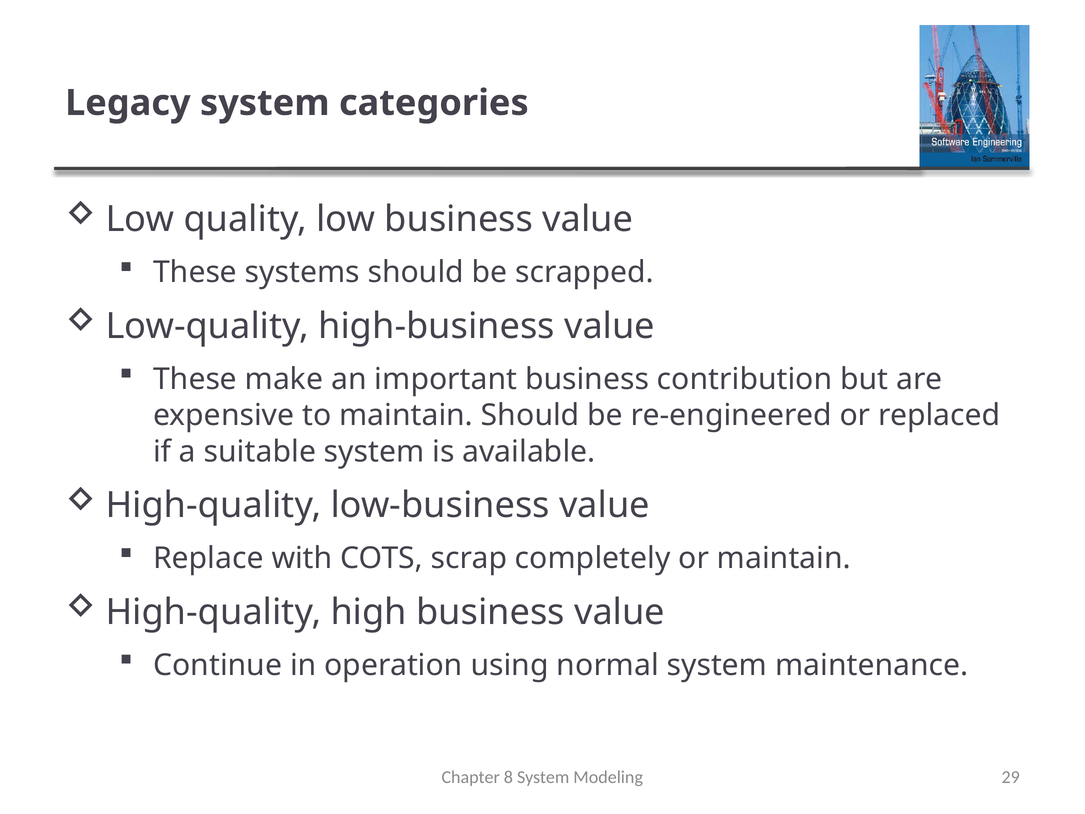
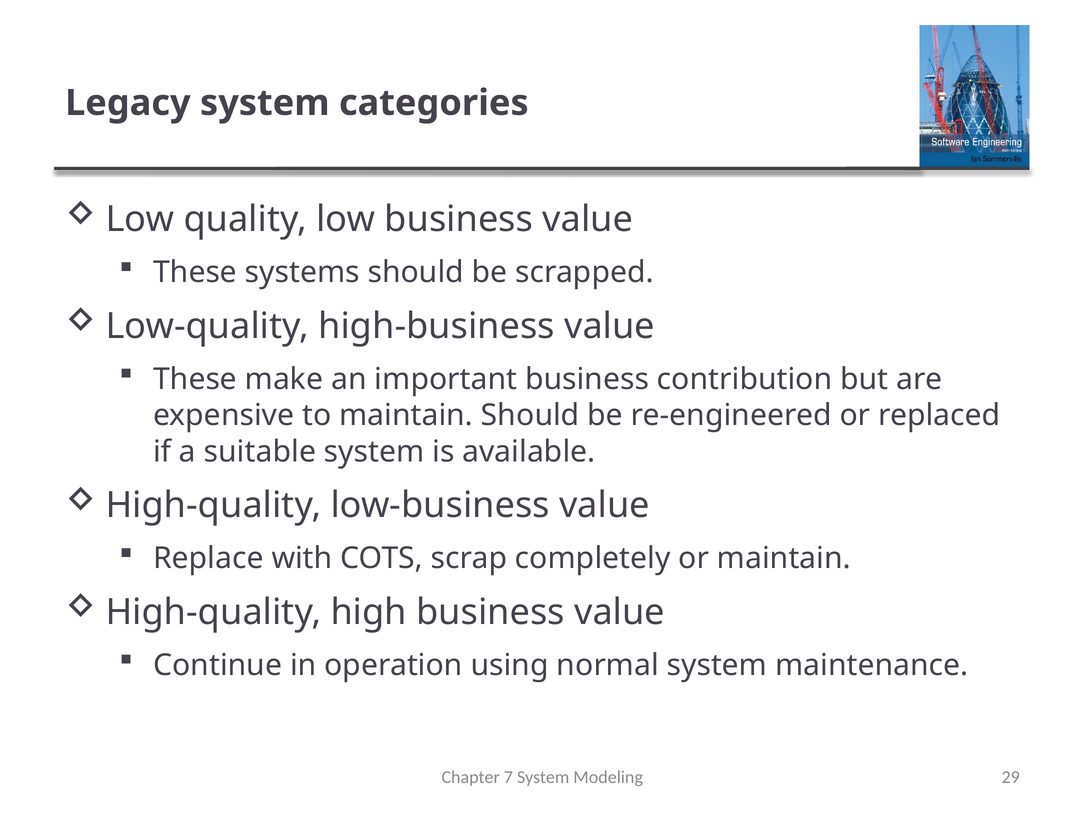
8: 8 -> 7 (508, 777)
